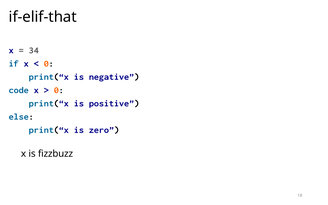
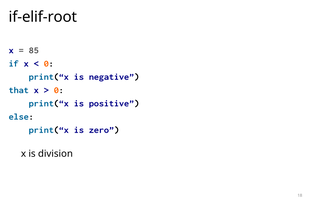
if-elif-that: if-elif-that -> if-elif-root (43, 17)
34: 34 -> 85 (34, 50)
code: code -> that (19, 90)
fizzbuzz: fizzbuzz -> division (55, 154)
